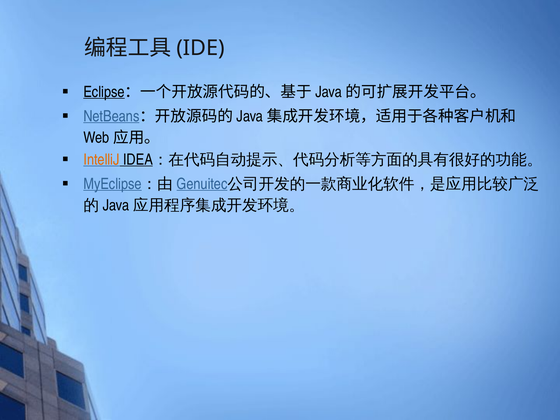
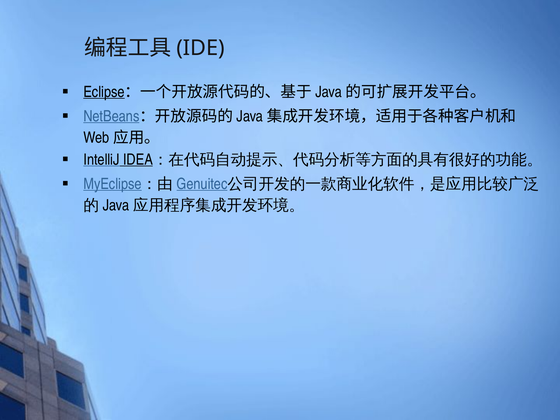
IntelliJ colour: orange -> black (101, 160)
